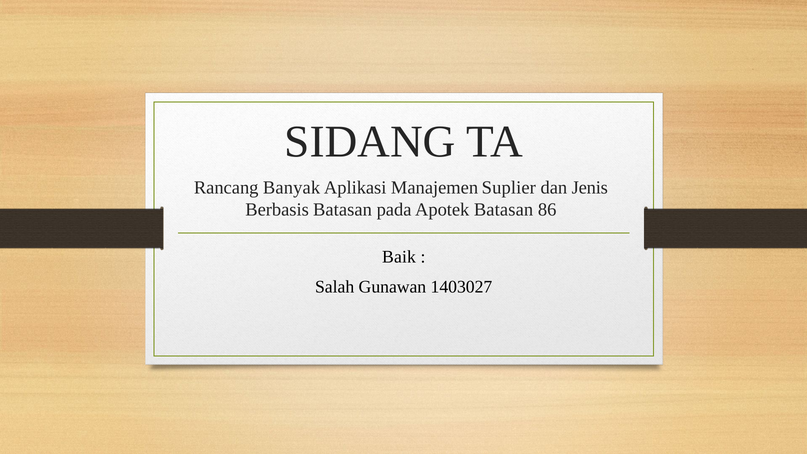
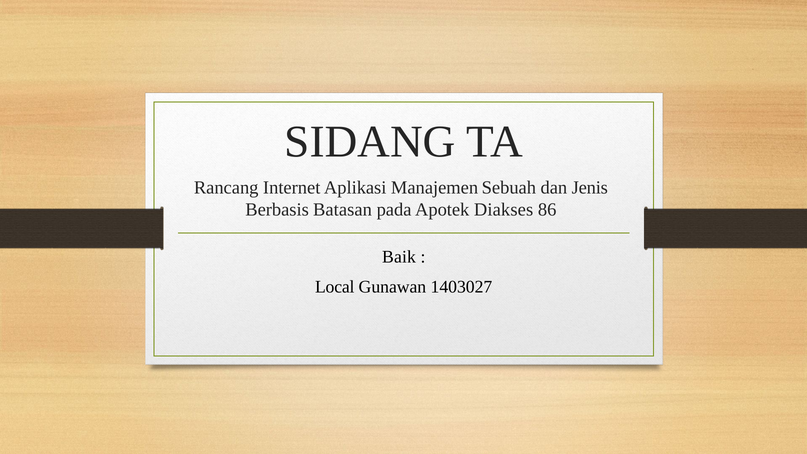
Banyak: Banyak -> Internet (292, 188)
Suplier: Suplier -> Sebuah (509, 188)
Apotek Batasan: Batasan -> Diakses (504, 210)
Salah: Salah -> Local (335, 287)
